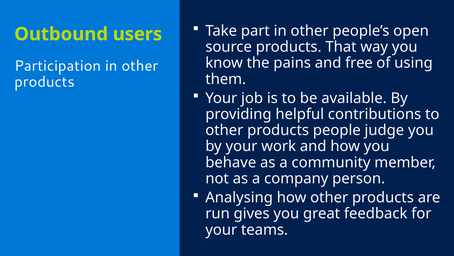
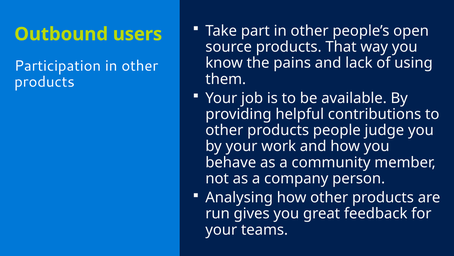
free: free -> lack (359, 63)
